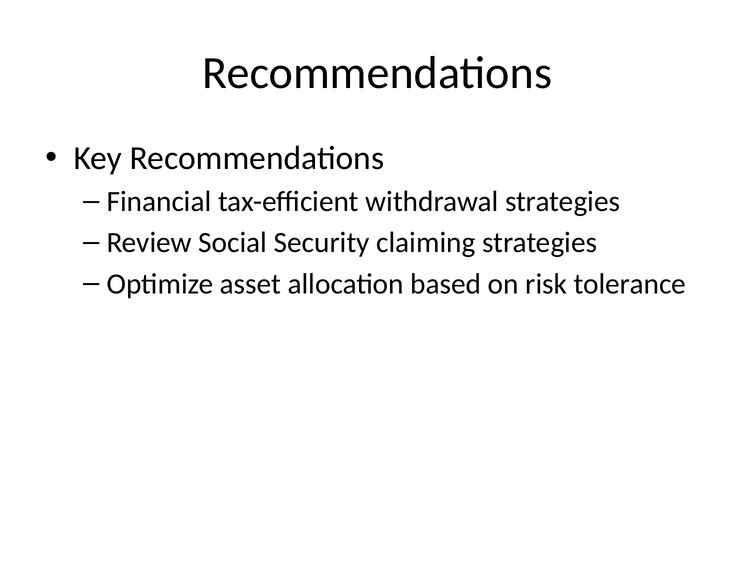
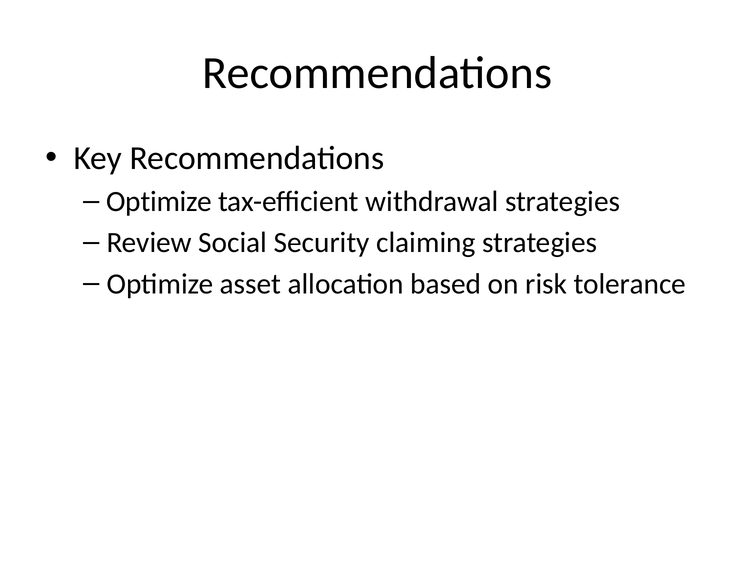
Financial: Financial -> Optimize (159, 202)
